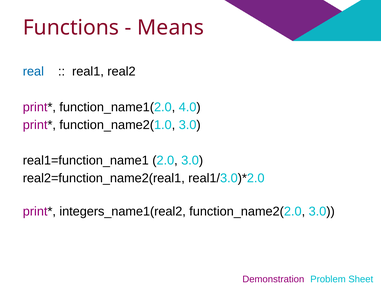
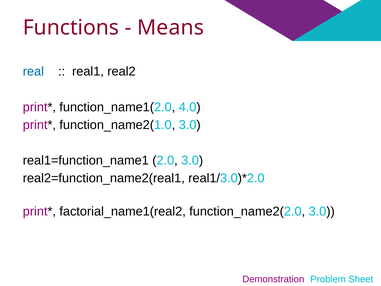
integers_name1(real2: integers_name1(real2 -> factorial_name1(real2 (123, 211)
